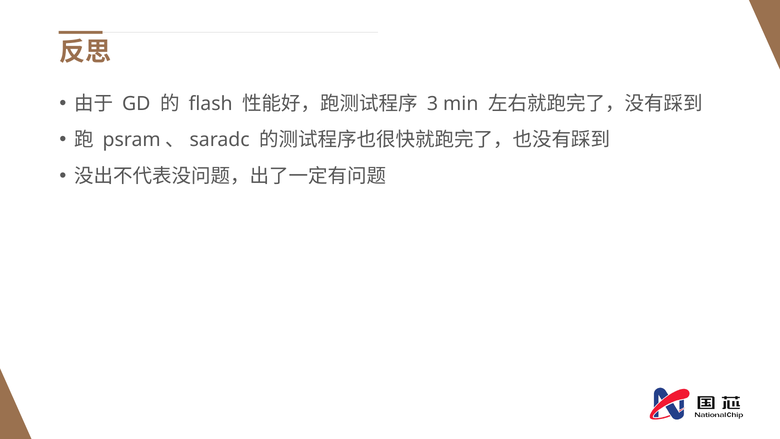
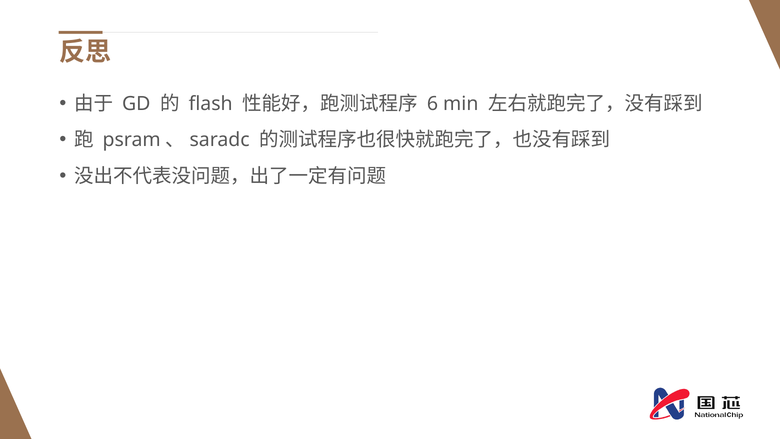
3: 3 -> 6 (432, 104)
